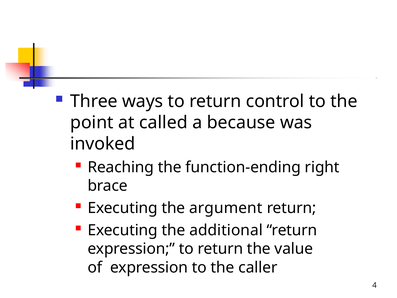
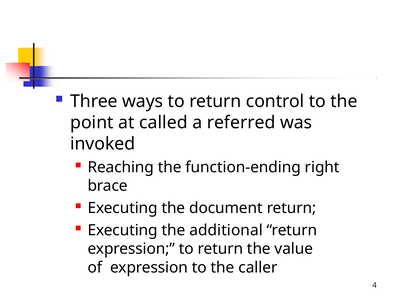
because: because -> referred (241, 122)
argument: argument -> document (226, 208)
